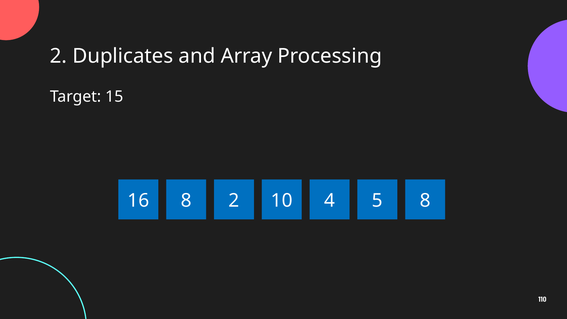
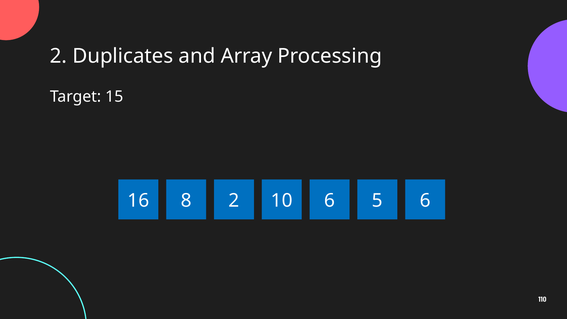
10 4: 4 -> 6 (330, 201)
2 8: 8 -> 6 (425, 201)
